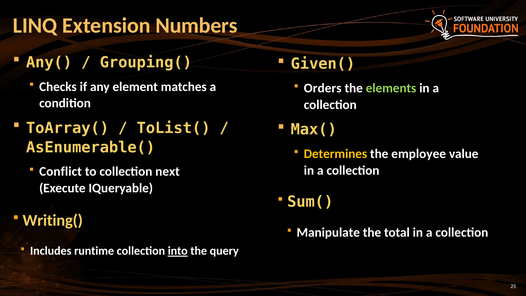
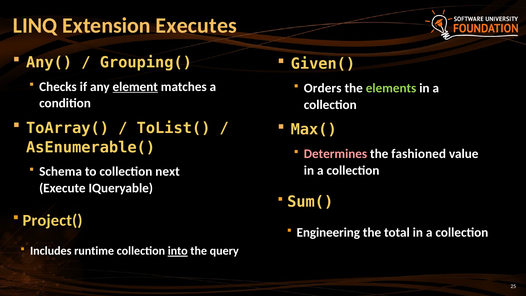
Numbers: Numbers -> Executes (196, 26)
element underline: none -> present (135, 87)
Determines colour: yellow -> pink (335, 154)
employee: employee -> fashioned (419, 154)
Conflict: Conflict -> Schema (61, 172)
Writing(: Writing( -> Project( (53, 220)
Manipulate: Manipulate -> Engineering (328, 232)
